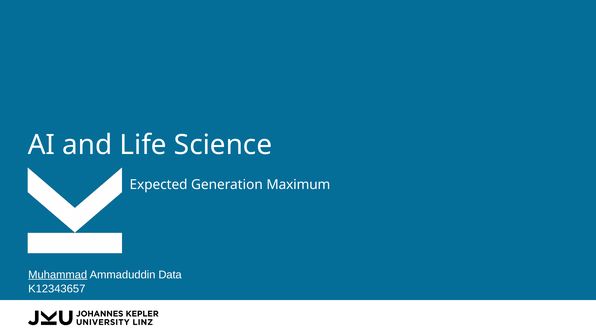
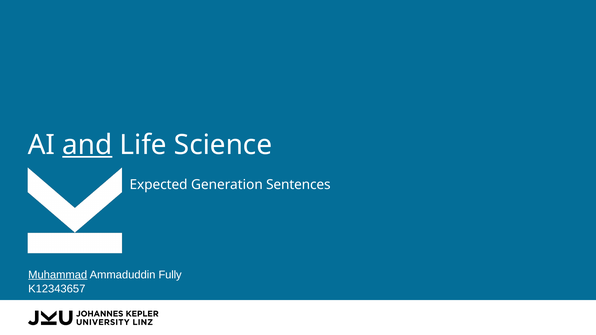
and underline: none -> present (87, 145)
Maximum: Maximum -> Sentences (298, 185)
Data: Data -> Fully (170, 275)
